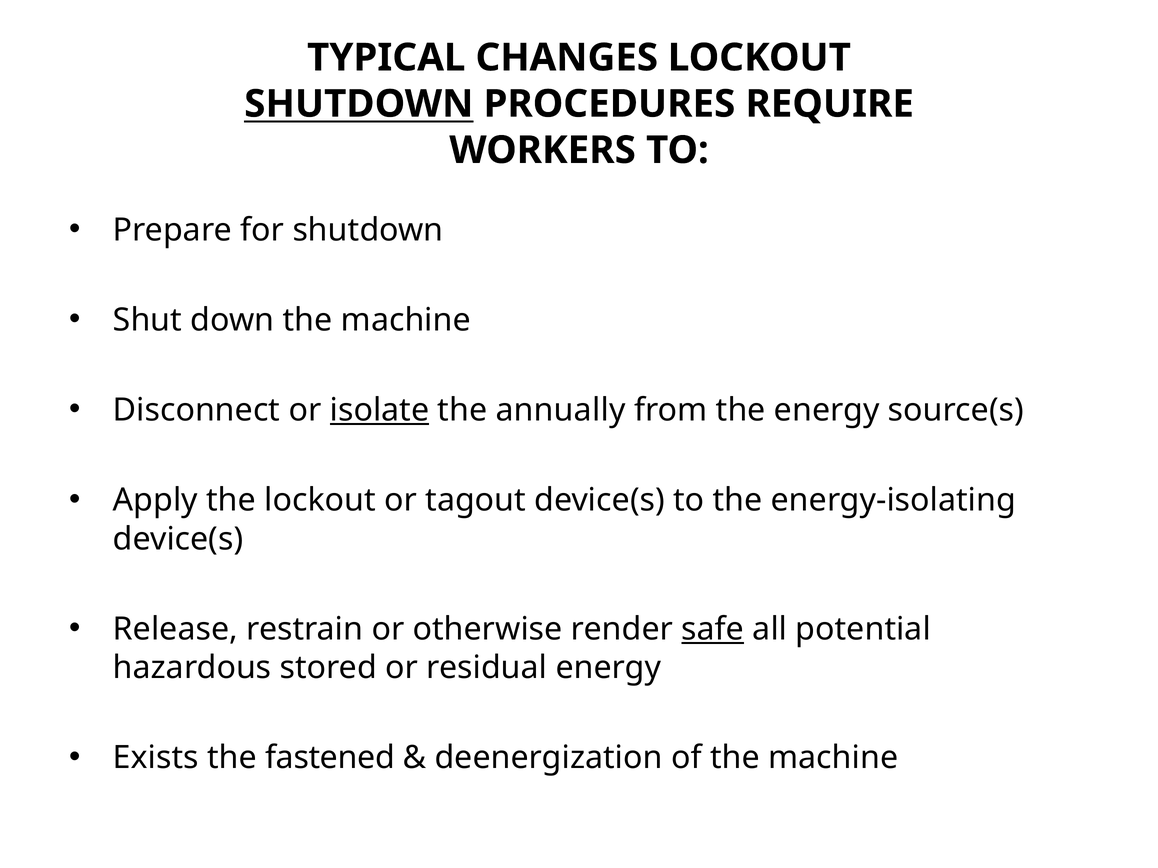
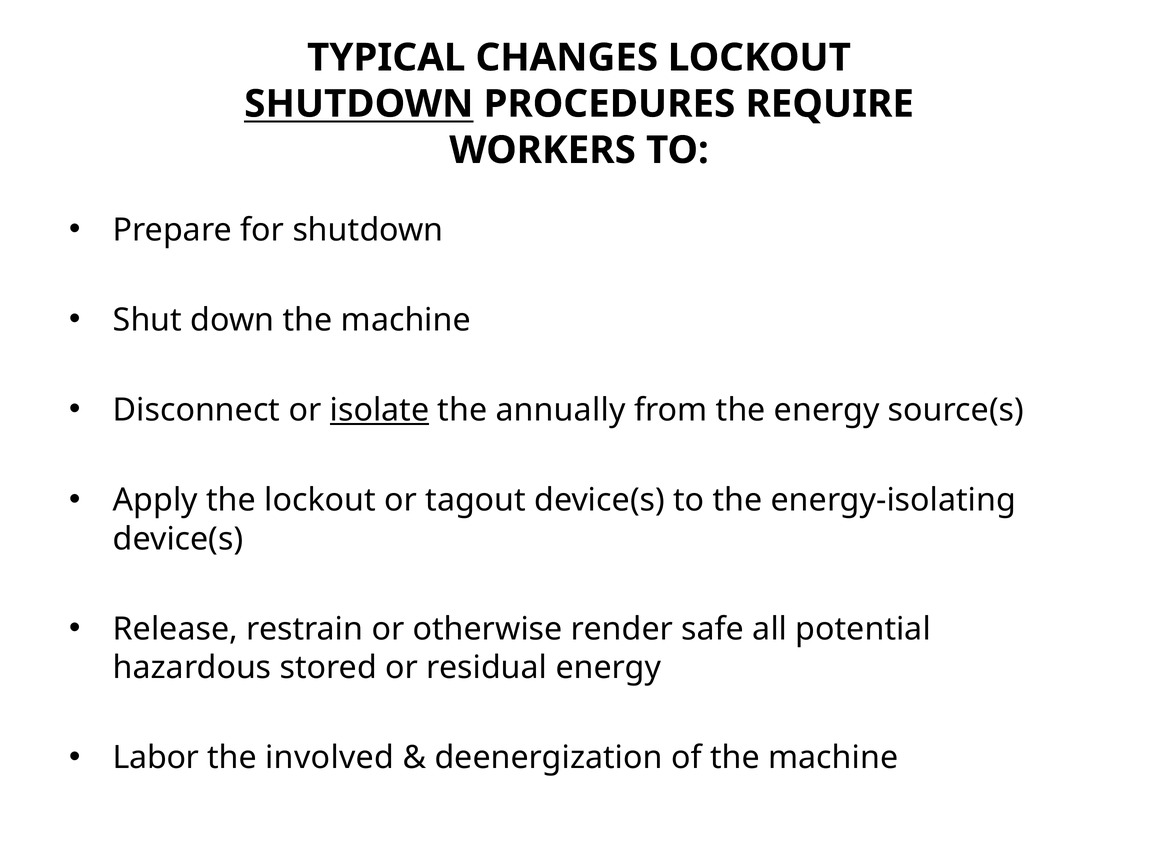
safe underline: present -> none (713, 629)
Exists: Exists -> Labor (156, 758)
fastened: fastened -> involved (330, 758)
